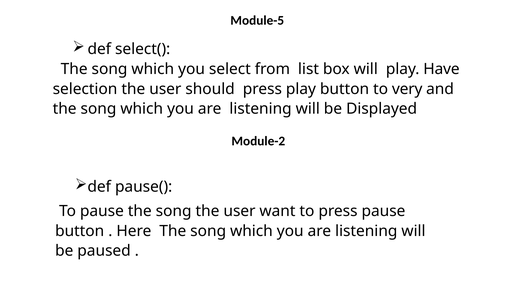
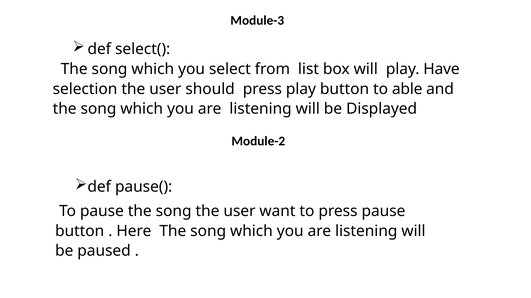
Module-5: Module-5 -> Module-3 (257, 21)
very: very -> able (407, 89)
